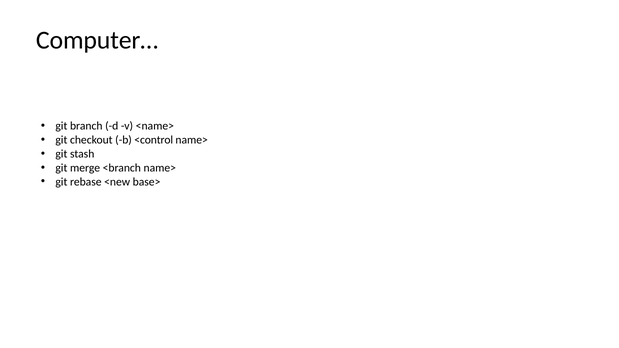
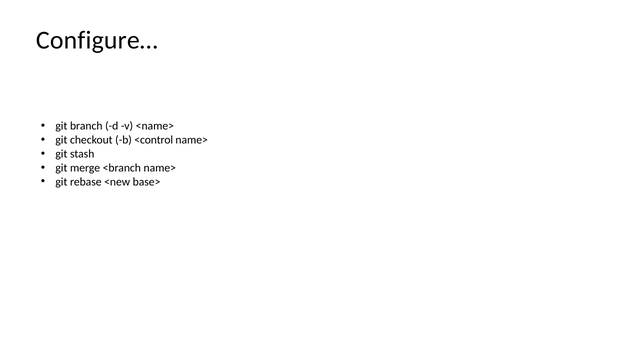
Computer…: Computer… -> Configure… (97, 40)
